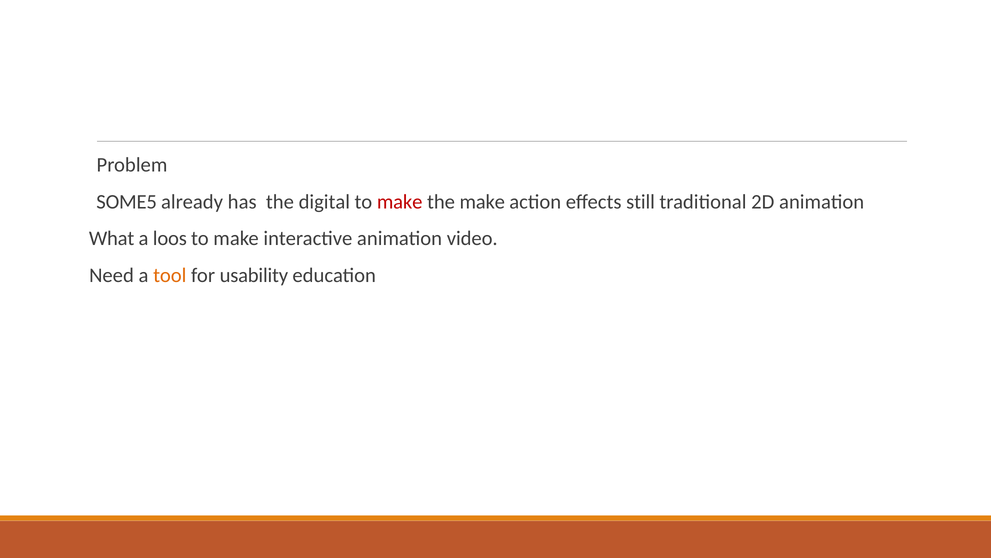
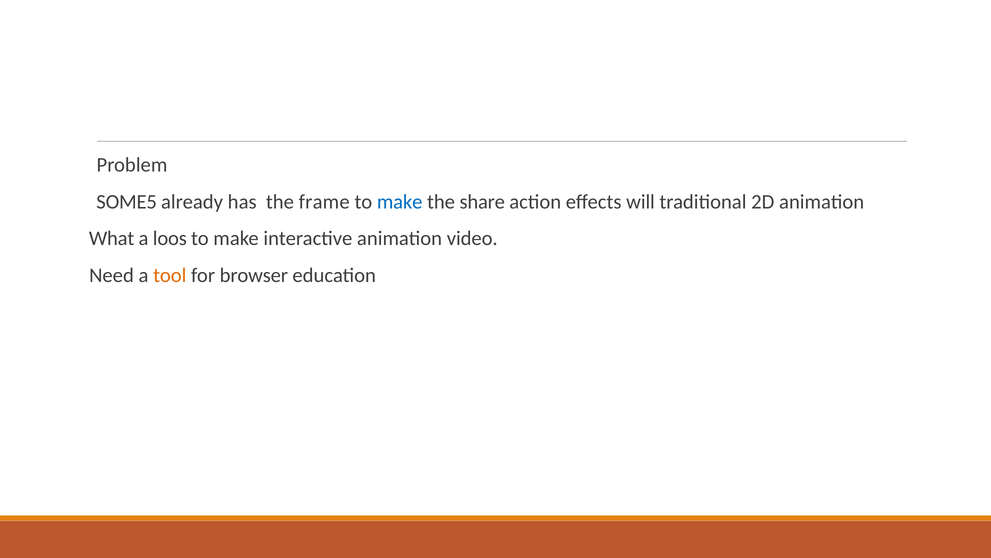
digital: digital -> frame (324, 202)
make colour: red -> blue (400, 202)
the make: make -> share (482, 202)
still: still -> will (641, 202)
usability: usability -> browser (254, 275)
